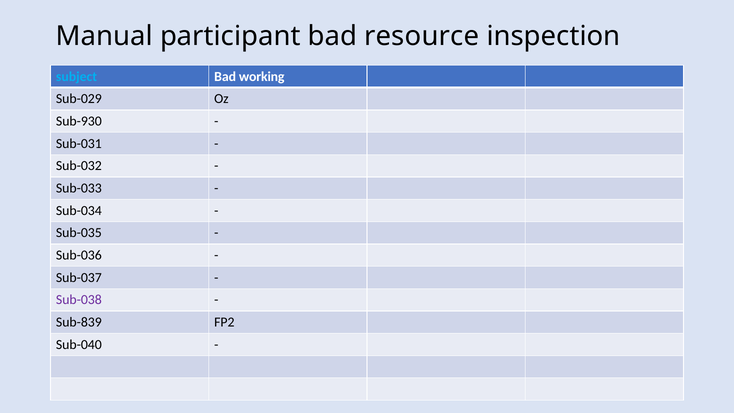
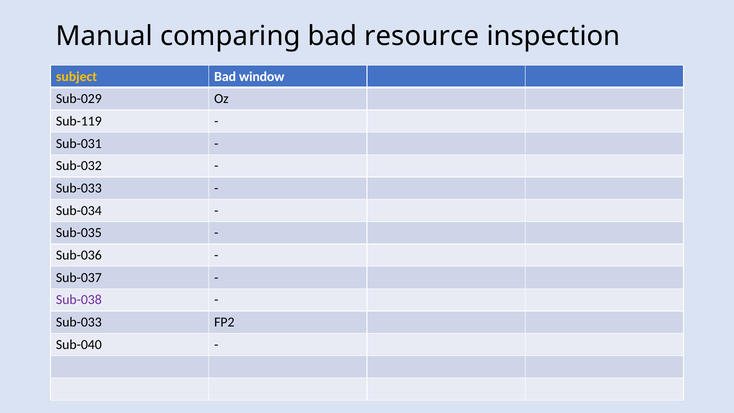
participant: participant -> comparing (230, 36)
subject colour: light blue -> yellow (77, 77)
working: working -> window (262, 77)
Sub-930: Sub-930 -> Sub-119 (79, 121)
Sub-839: Sub-839 -> Sub-033 (79, 322)
